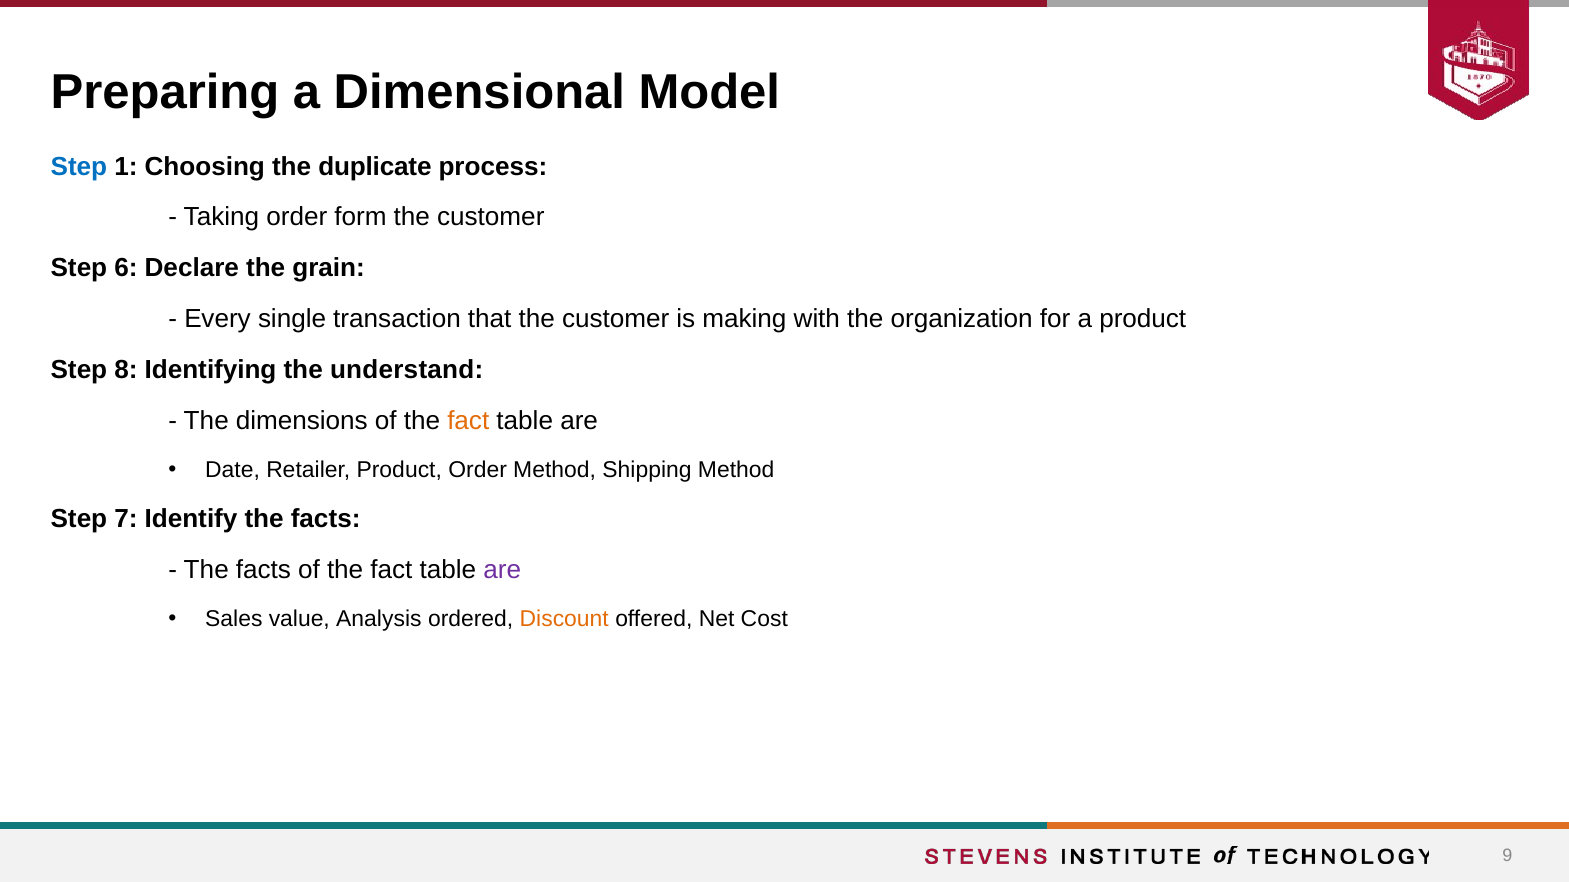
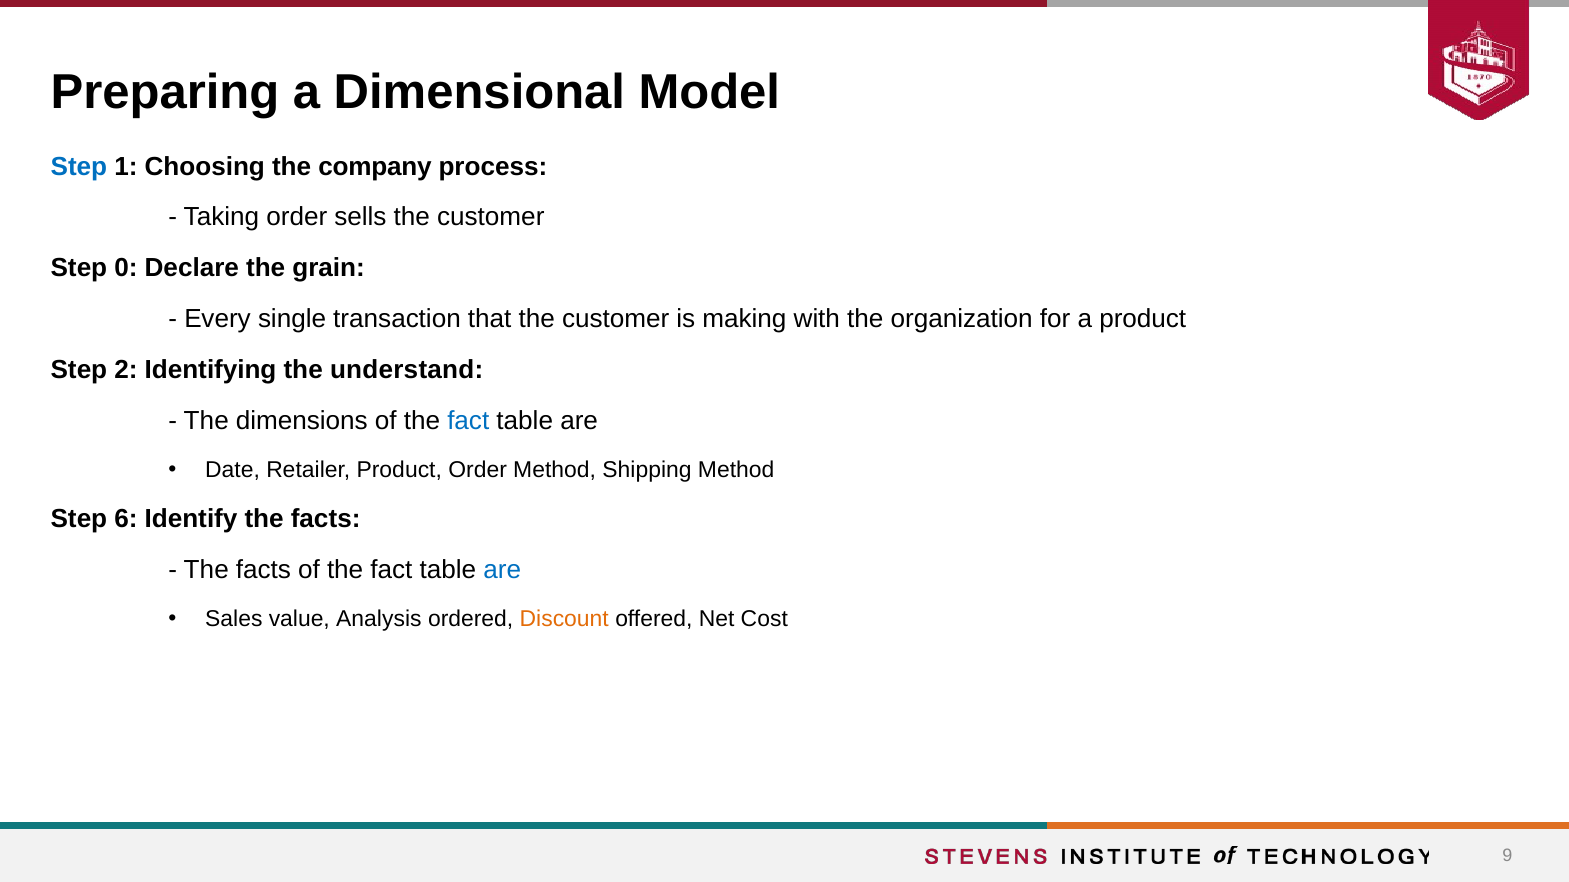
duplicate: duplicate -> company (375, 166)
form: form -> sells (360, 217)
6: 6 -> 0 (126, 268)
8: 8 -> 2 (126, 370)
fact colour: orange -> blue (468, 421)
7: 7 -> 6 (126, 519)
are colour: purple -> blue (502, 570)
